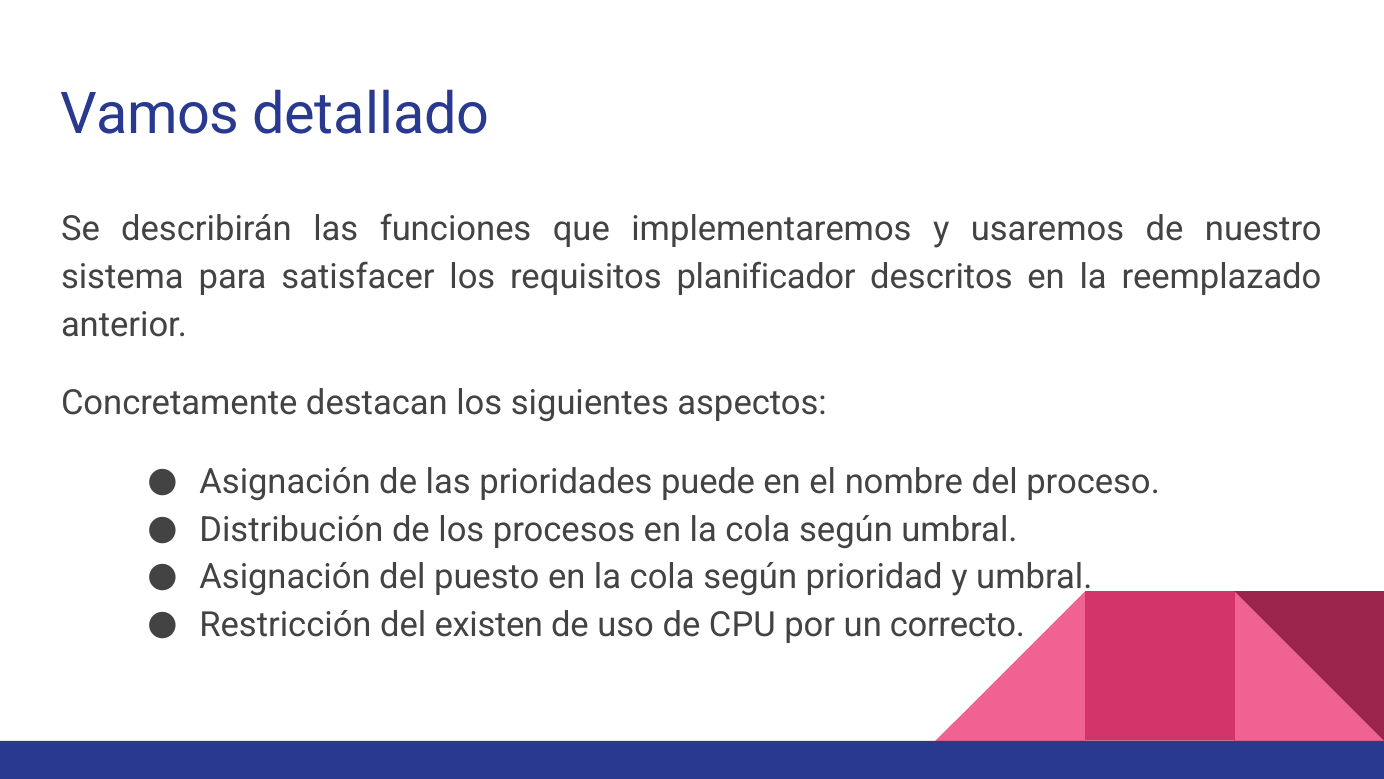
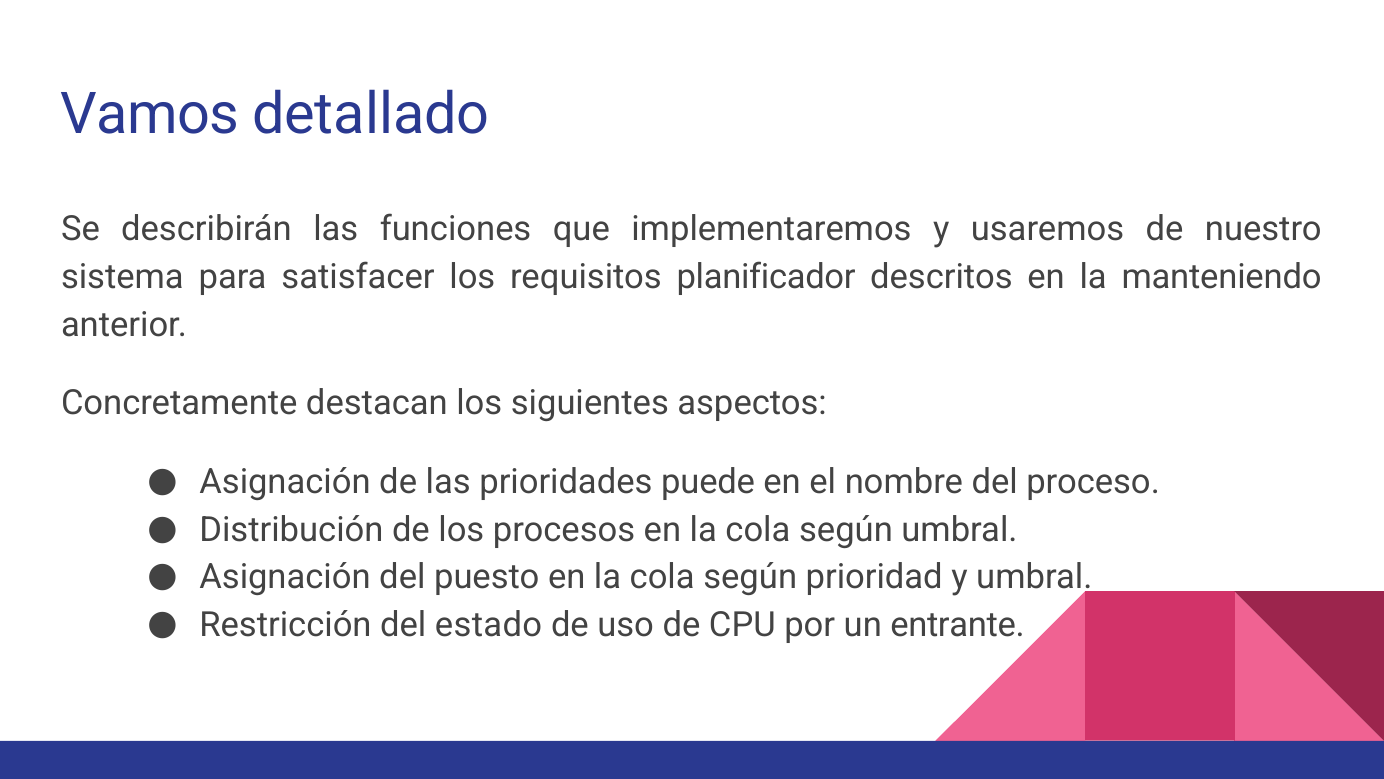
reemplazado: reemplazado -> manteniendo (1222, 277)
existen: existen -> estado (489, 625)
correcto: correcto -> entrante (957, 625)
